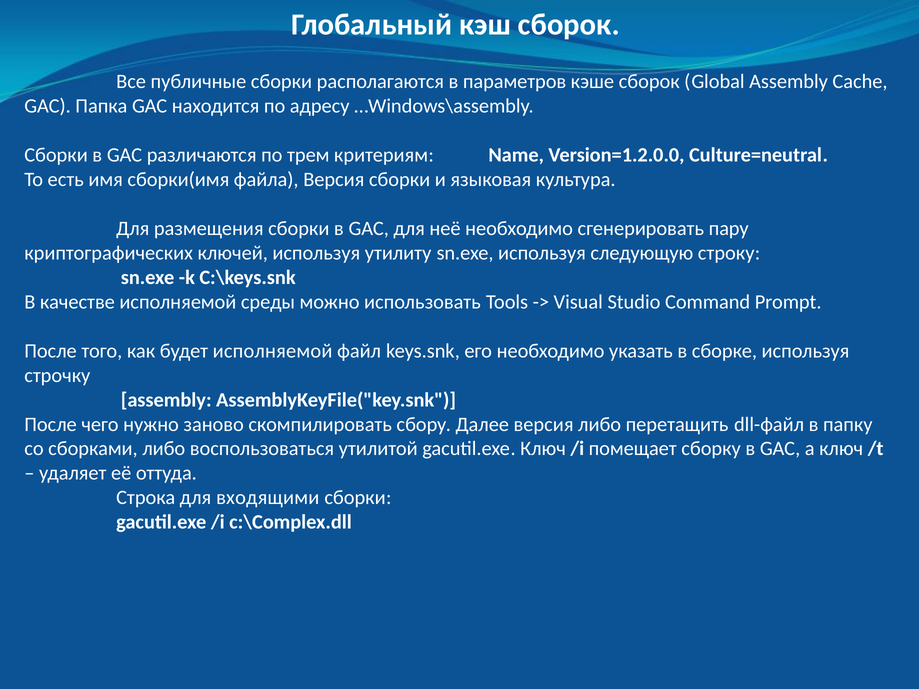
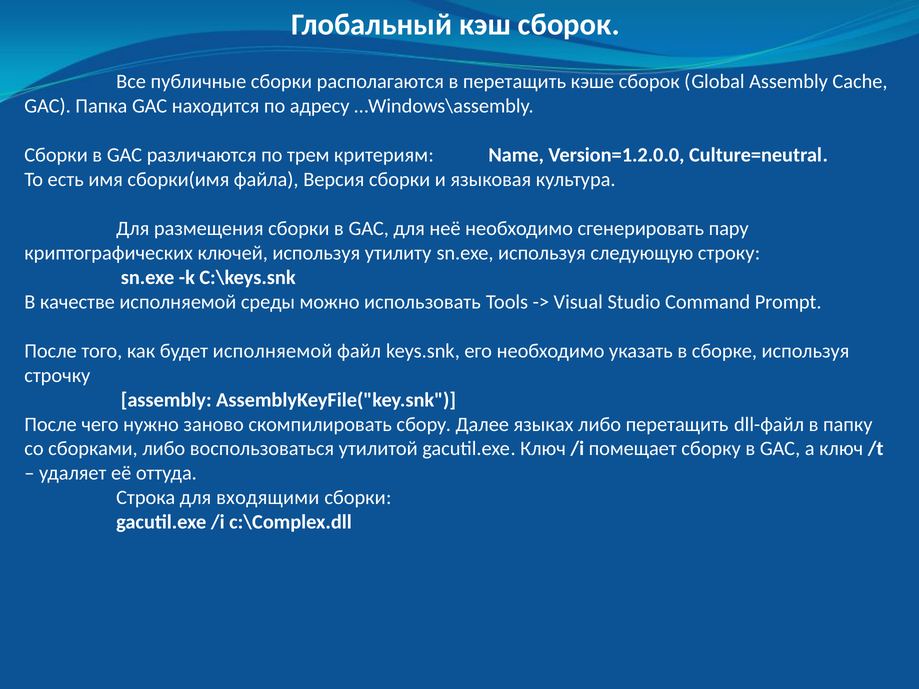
в параметров: параметров -> перетащить (515, 82)
Далее версия: версия -> языках (544, 424)
